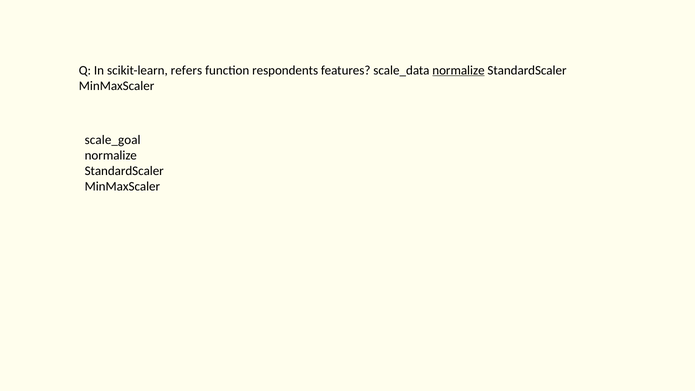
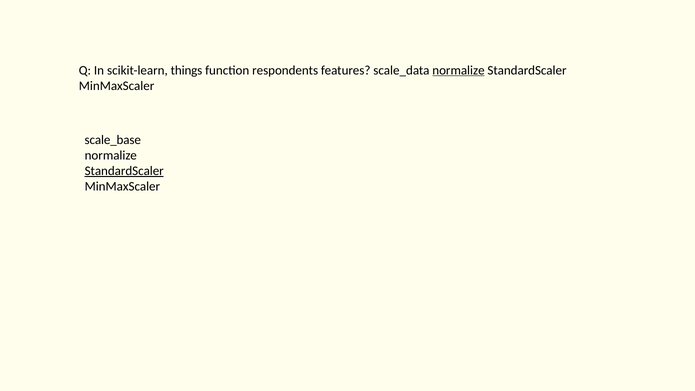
refers: refers -> things (187, 70)
scale_goal: scale_goal -> scale_base (113, 140)
StandardScaler underline: none -> present (124, 171)
